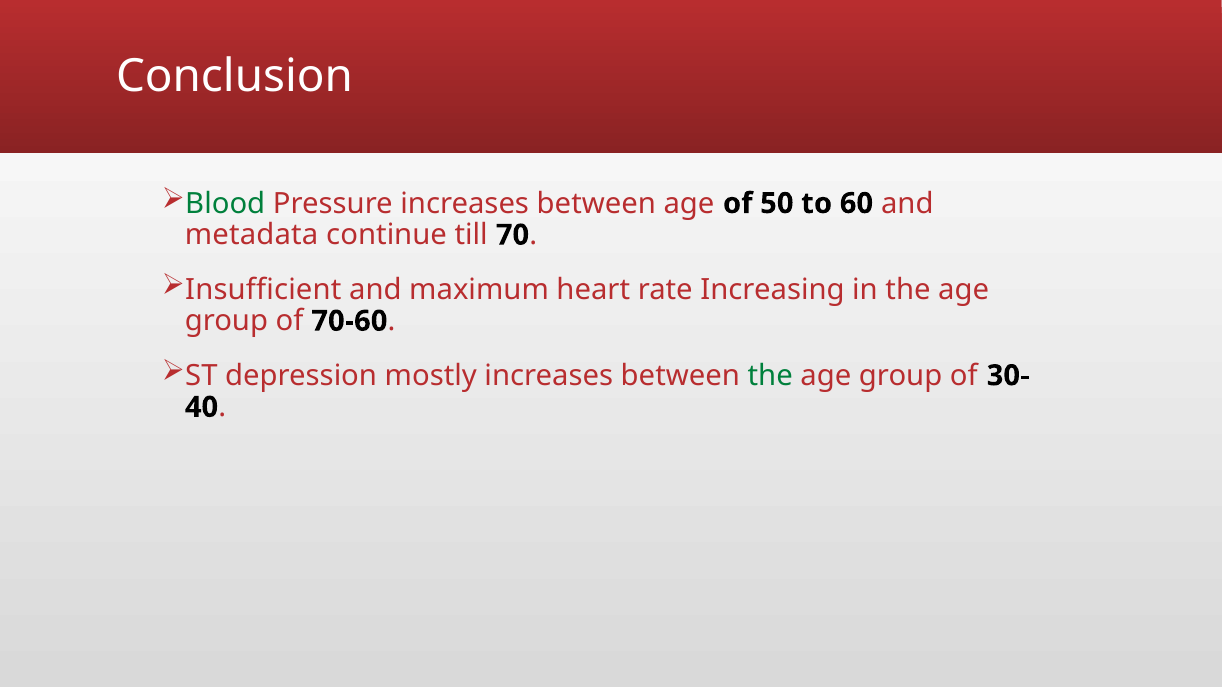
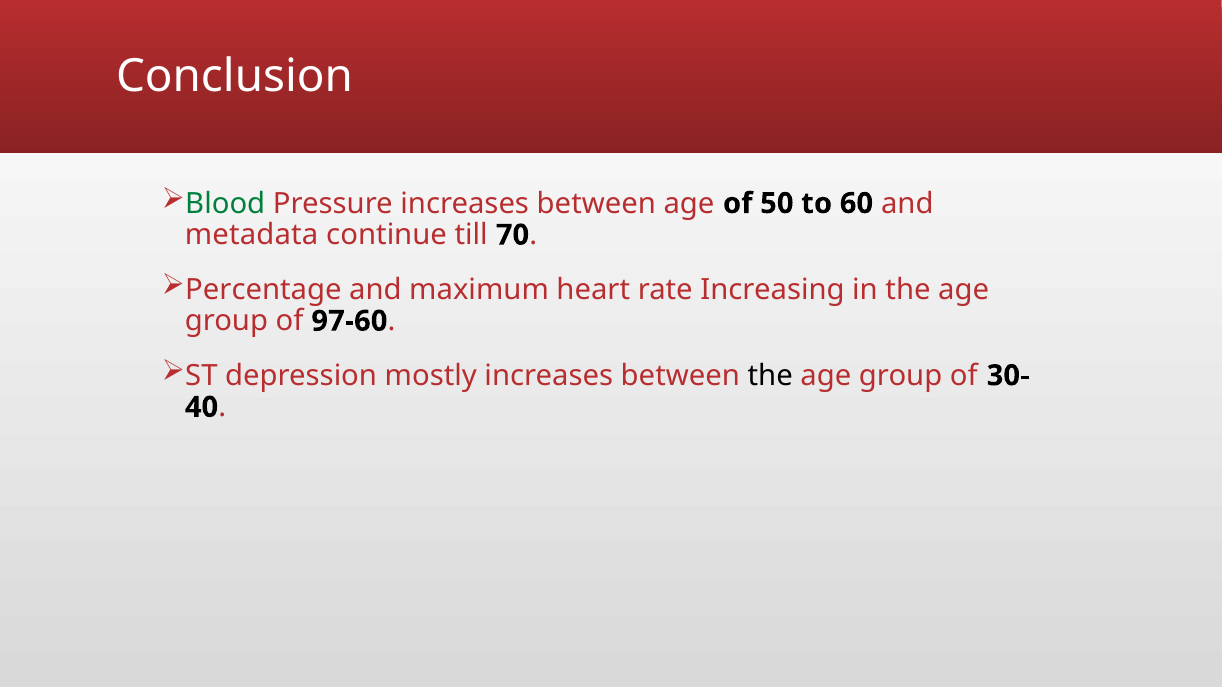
Insufficient: Insufficient -> Percentage (263, 290)
70-60: 70-60 -> 97-60 (349, 321)
the colour: green -> black (770, 376)
